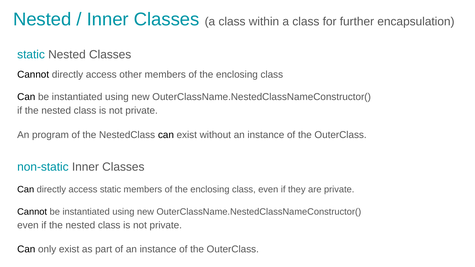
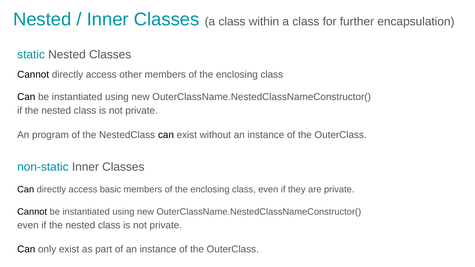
access static: static -> basic (111, 190)
